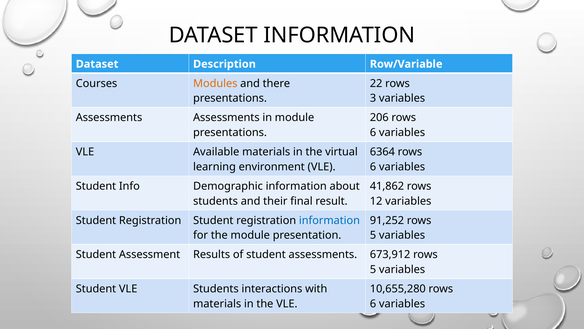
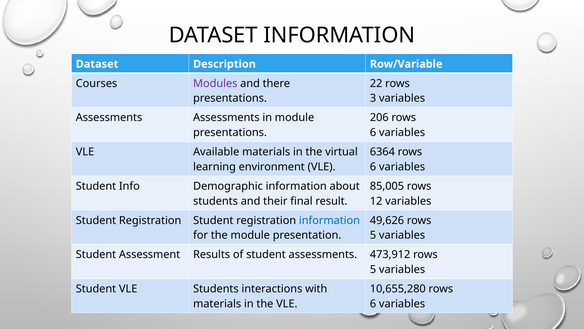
Modules colour: orange -> purple (215, 83)
41,862: 41,862 -> 85,005 (387, 186)
91,252: 91,252 -> 49,626 (387, 220)
673,912: 673,912 -> 473,912 (390, 254)
